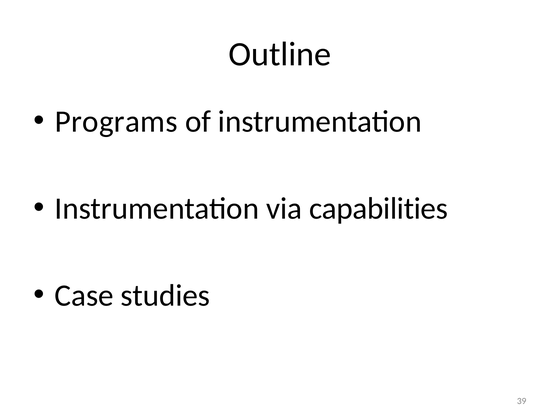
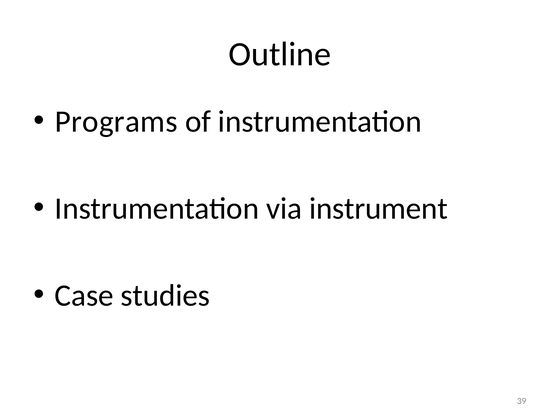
capabilities: capabilities -> instrument (378, 209)
